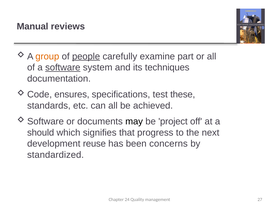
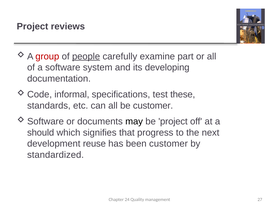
Manual: Manual -> Project (32, 26)
group colour: orange -> red (47, 56)
software underline: present -> none (63, 68)
techniques: techniques -> developing (167, 68)
ensures: ensures -> informal (72, 95)
be achieved: achieved -> customer (153, 106)
been concerns: concerns -> customer (168, 144)
